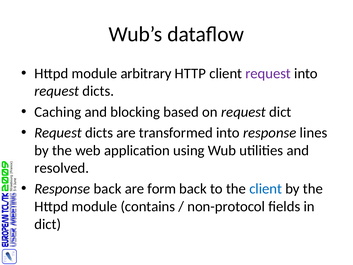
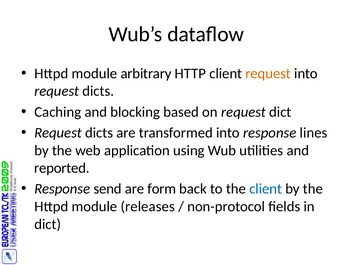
request colour: purple -> orange (268, 73)
resolved: resolved -> reported (62, 168)
Response back: back -> send (108, 189)
contains: contains -> releases (148, 206)
